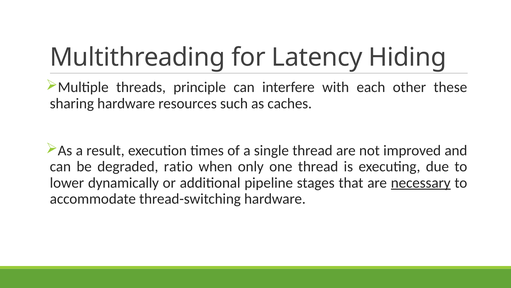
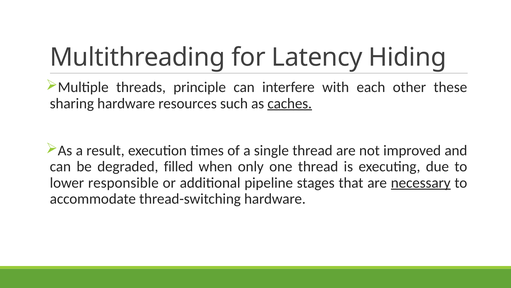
caches underline: none -> present (290, 103)
ratio: ratio -> filled (179, 166)
dynamically: dynamically -> responsible (123, 182)
